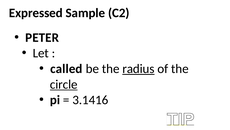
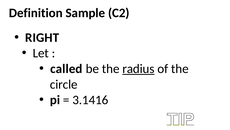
Expressed: Expressed -> Definition (36, 13)
PETER: PETER -> RIGHT (42, 37)
circle underline: present -> none (64, 84)
